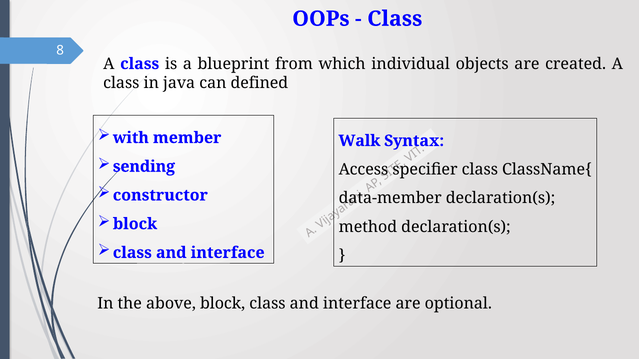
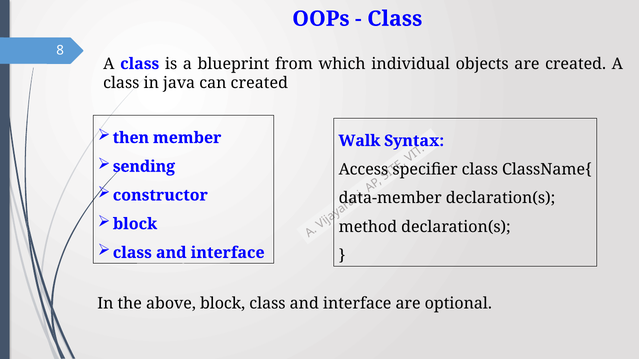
can defined: defined -> created (259, 83)
with: with -> then (131, 138)
